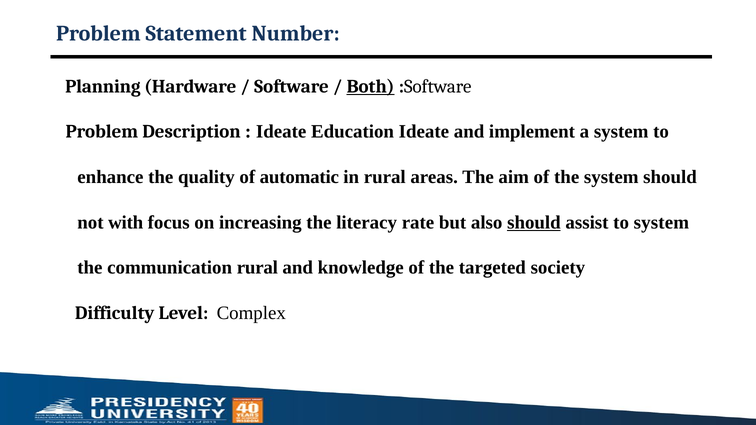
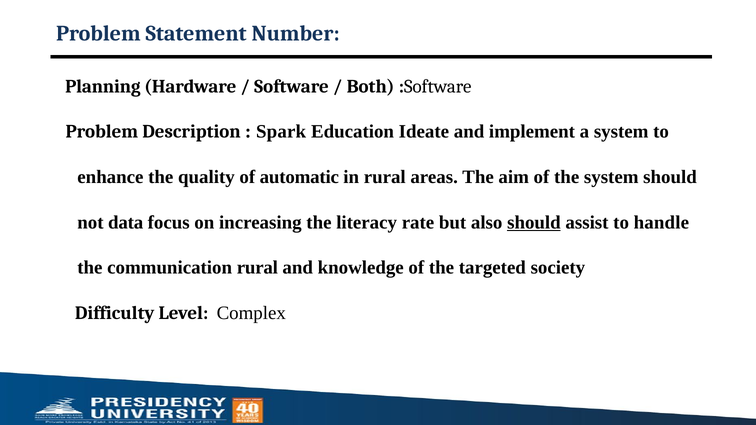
Both underline: present -> none (371, 86)
Ideate: Ideate -> Spark (281, 132)
with: with -> data (126, 222)
to system: system -> handle (661, 222)
